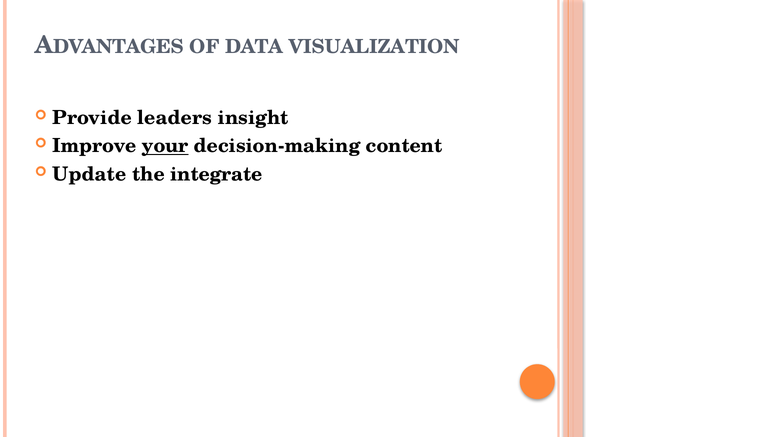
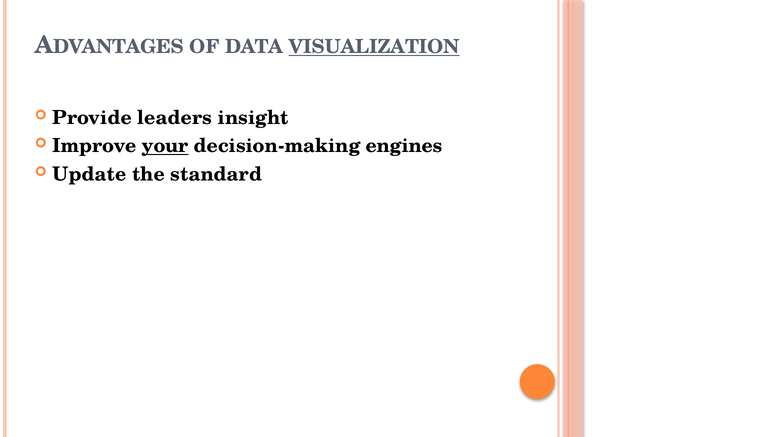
VISUALIZATION underline: none -> present (374, 47)
content: content -> engines (404, 146)
integrate: integrate -> standard (216, 174)
